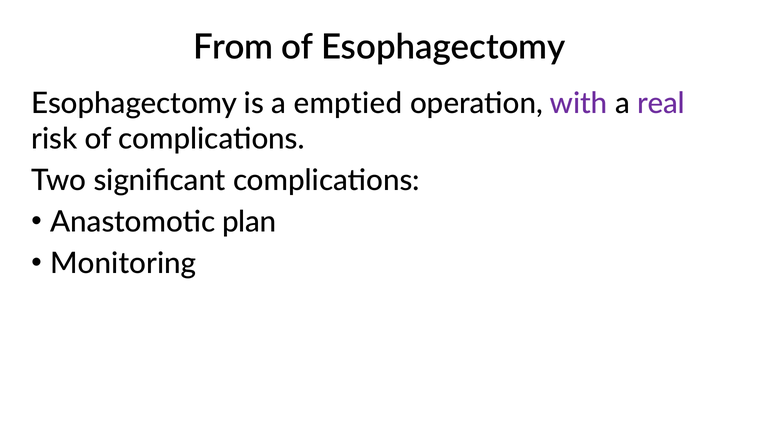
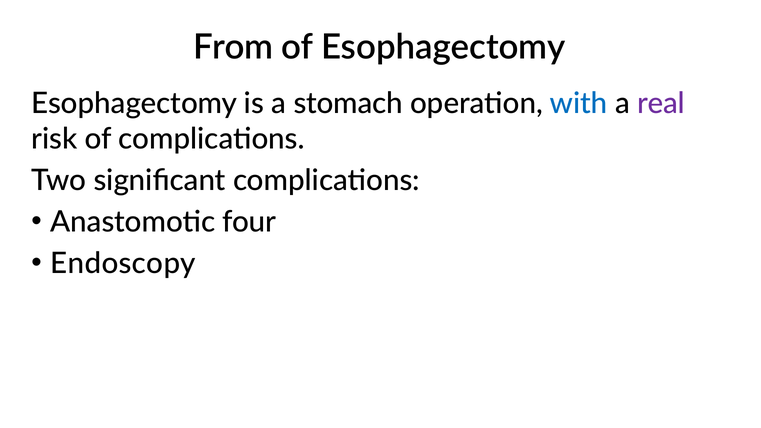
emptied: emptied -> stomach (348, 104)
with colour: purple -> blue (579, 104)
plan: plan -> four (249, 222)
Monitoring: Monitoring -> Endoscopy (123, 264)
